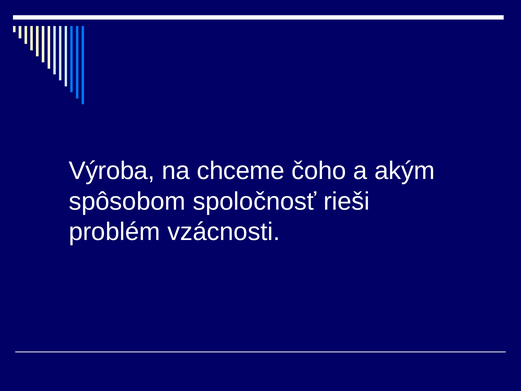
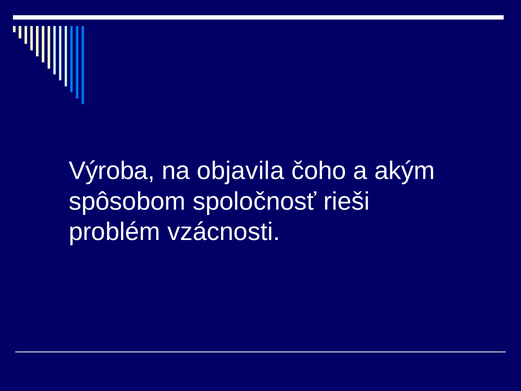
chceme: chceme -> objavila (241, 171)
